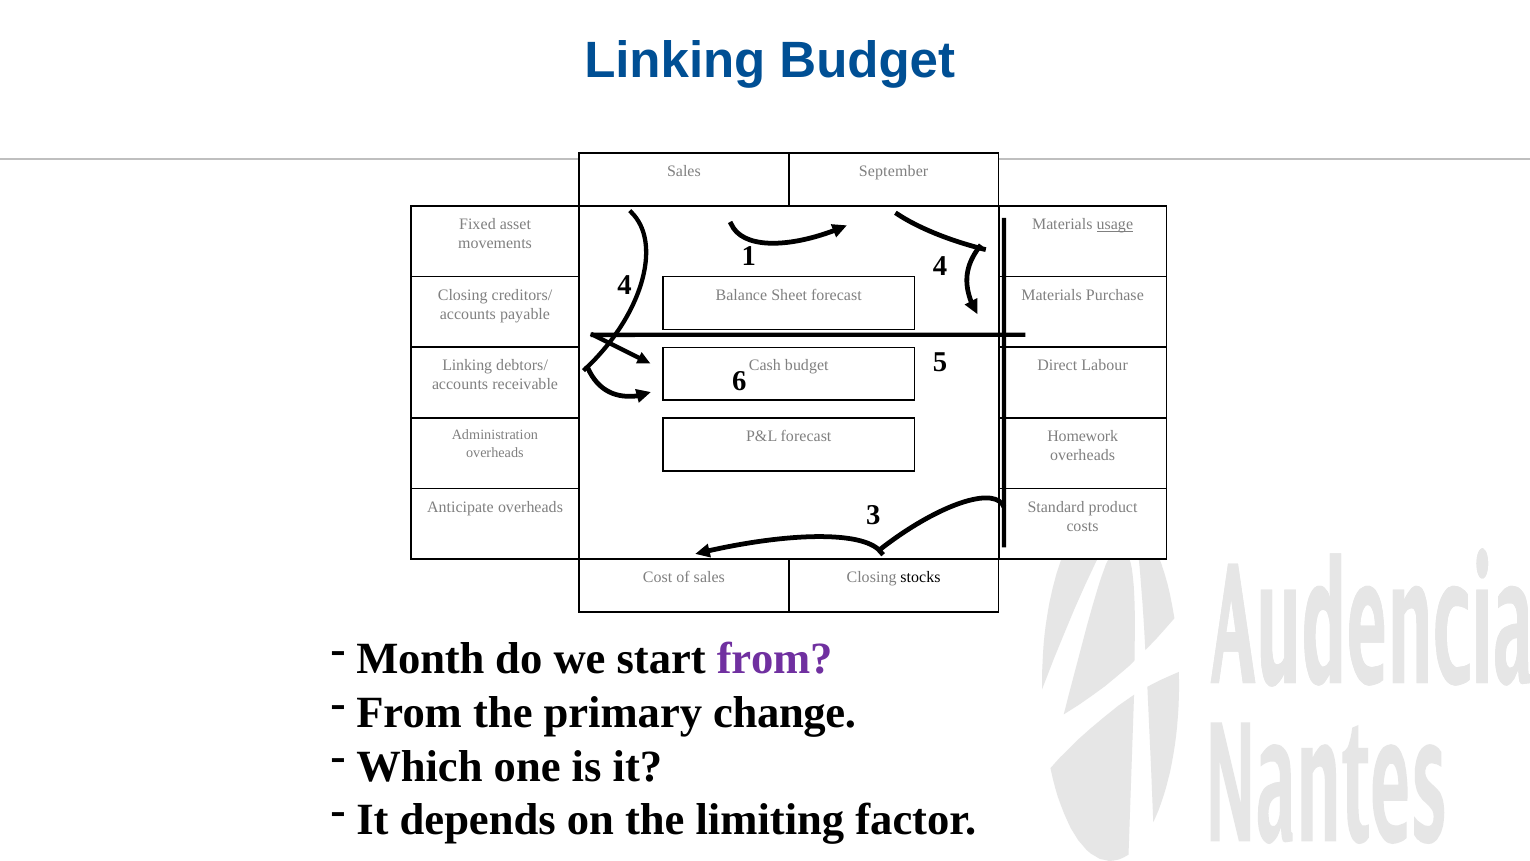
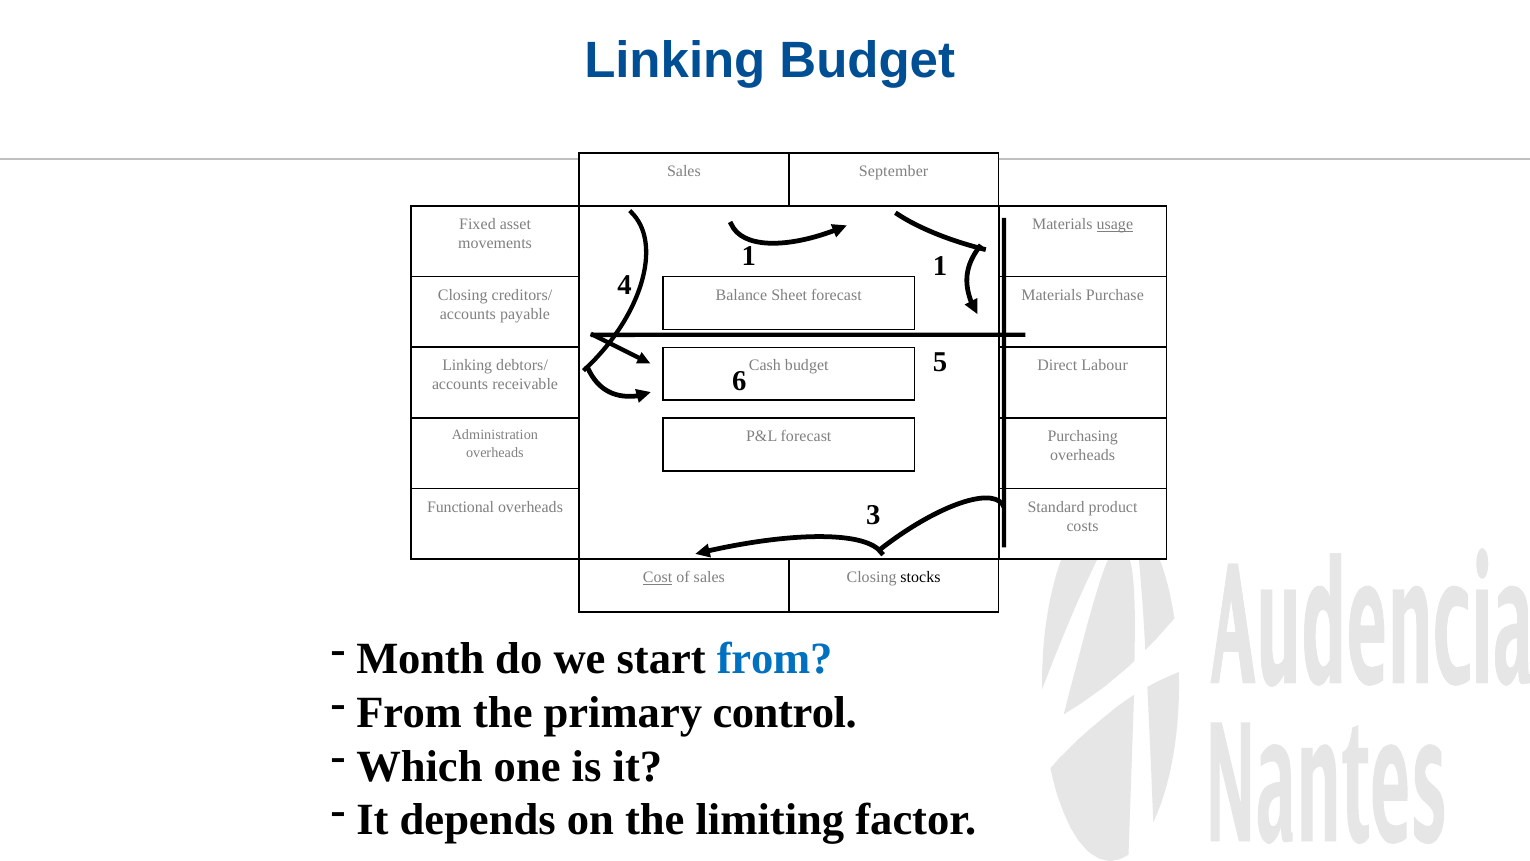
1 4: 4 -> 1 (940, 266)
Homework: Homework -> Purchasing (1083, 436)
Anticipate: Anticipate -> Functional (461, 507)
Cost underline: none -> present (658, 577)
from colour: purple -> blue (775, 659)
change: change -> control (785, 713)
